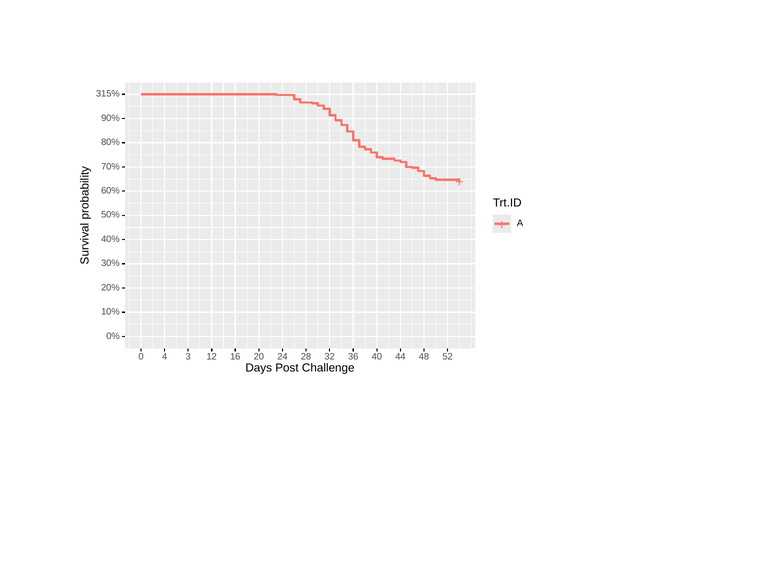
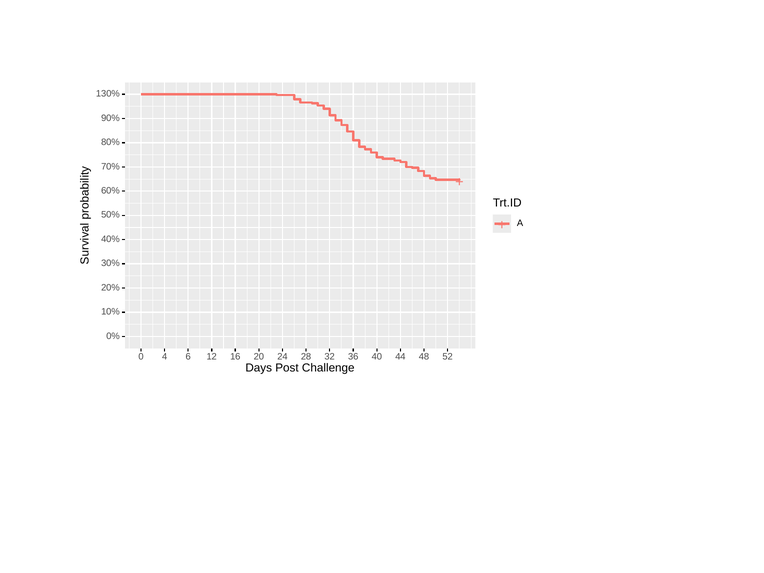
315%: 315% -> 130% (108, 94)
3: 3 -> 6 (188, 357)
